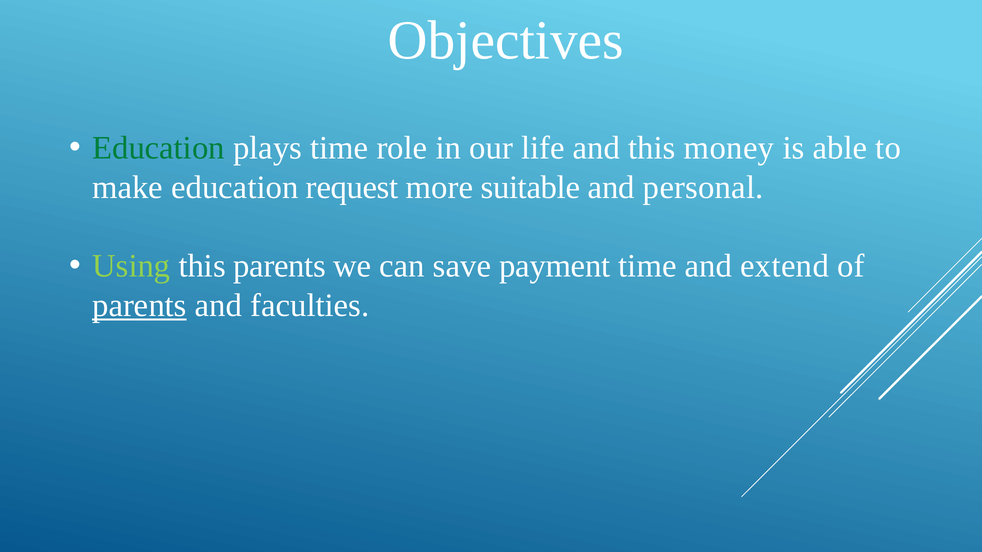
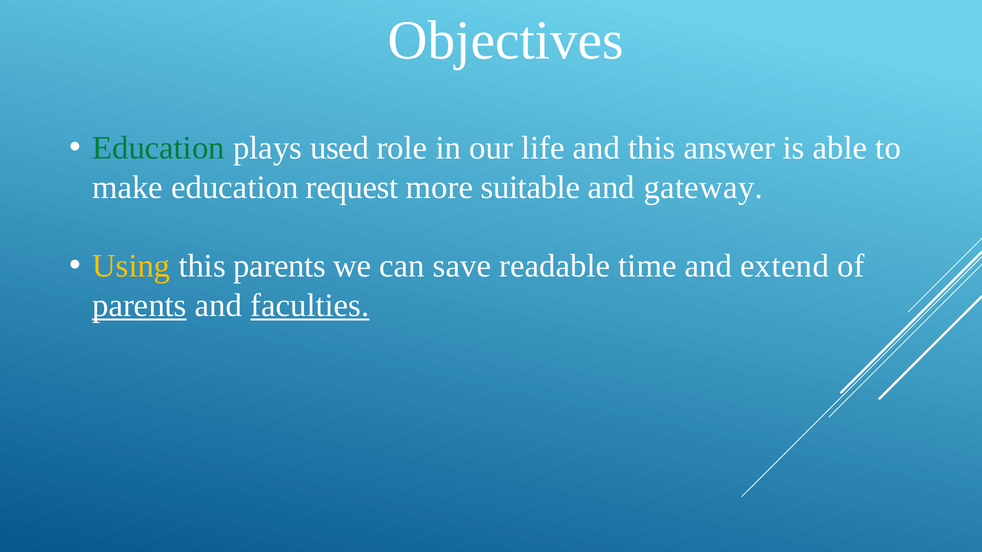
plays time: time -> used (339, 148)
money: money -> answer (729, 148)
personal: personal -> gateway (703, 188)
Using colour: light green -> yellow (131, 266)
payment: payment -> readable (555, 266)
faculties underline: none -> present (310, 305)
